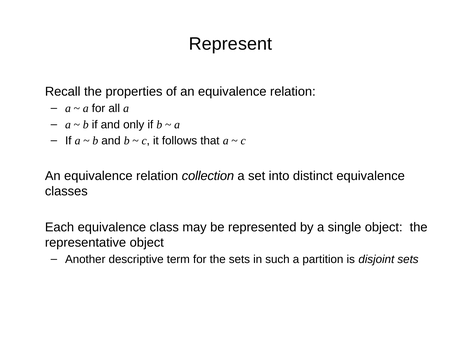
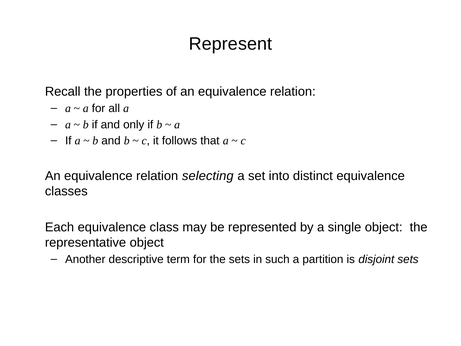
collection: collection -> selecting (208, 176)
